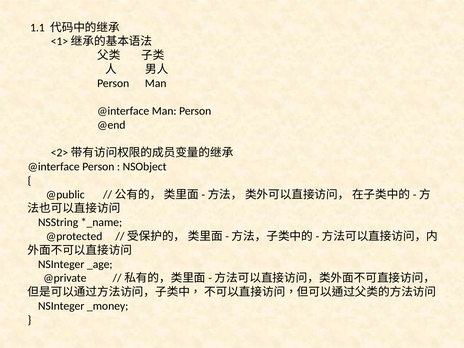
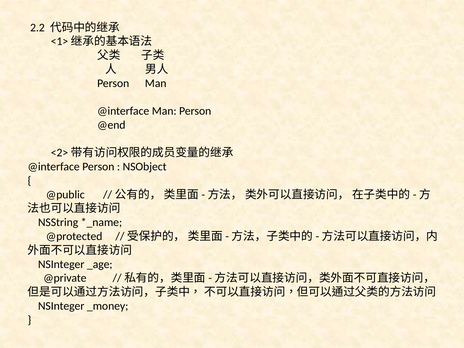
1.1: 1.1 -> 2.2 (37, 28)
